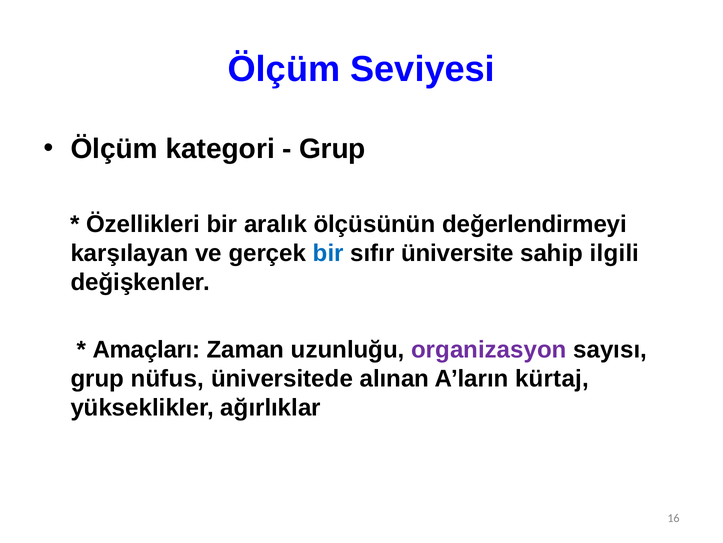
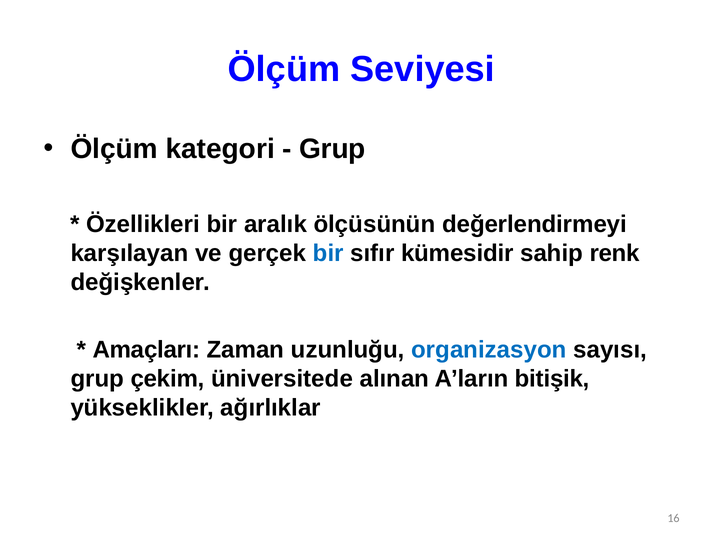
üniversite: üniversite -> kümesidir (457, 253)
ilgili: ilgili -> renk (615, 253)
organizasyon colour: purple -> blue (489, 349)
nüfus: nüfus -> çekim (168, 378)
kürtaj: kürtaj -> bitişik (552, 378)
